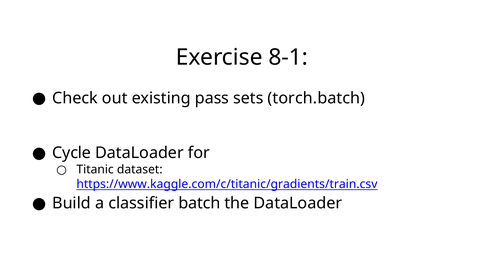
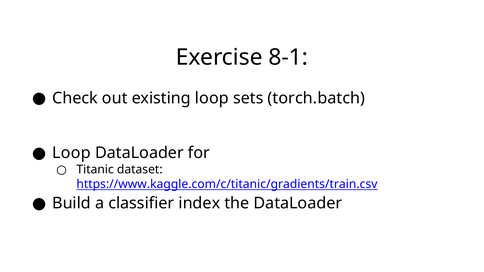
existing pass: pass -> loop (212, 98)
Cycle: Cycle -> Loop (71, 153)
batch: batch -> index (199, 203)
